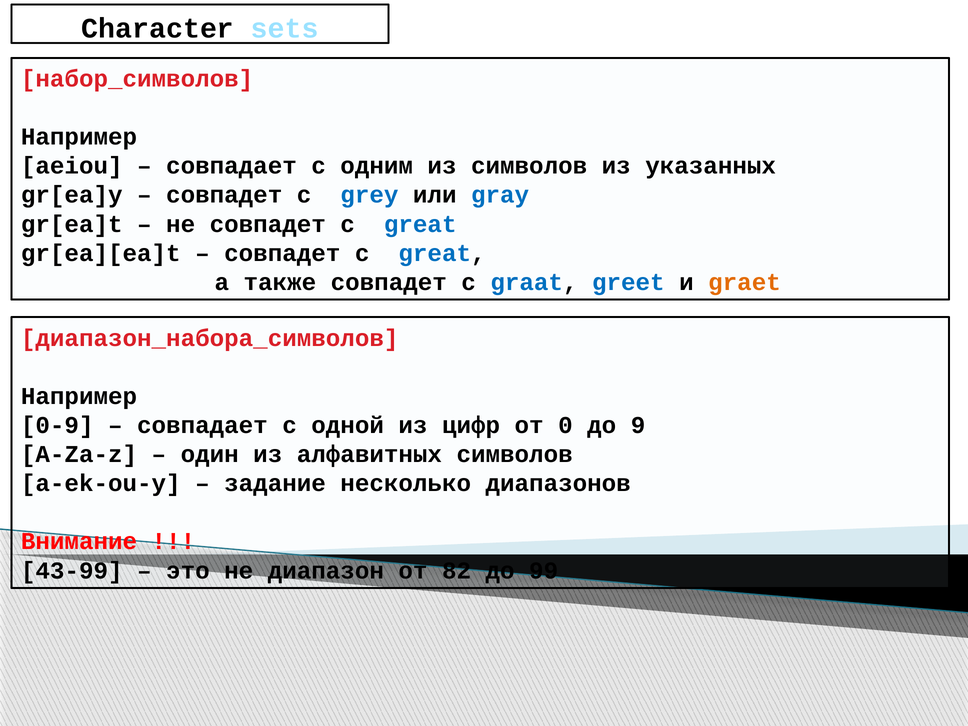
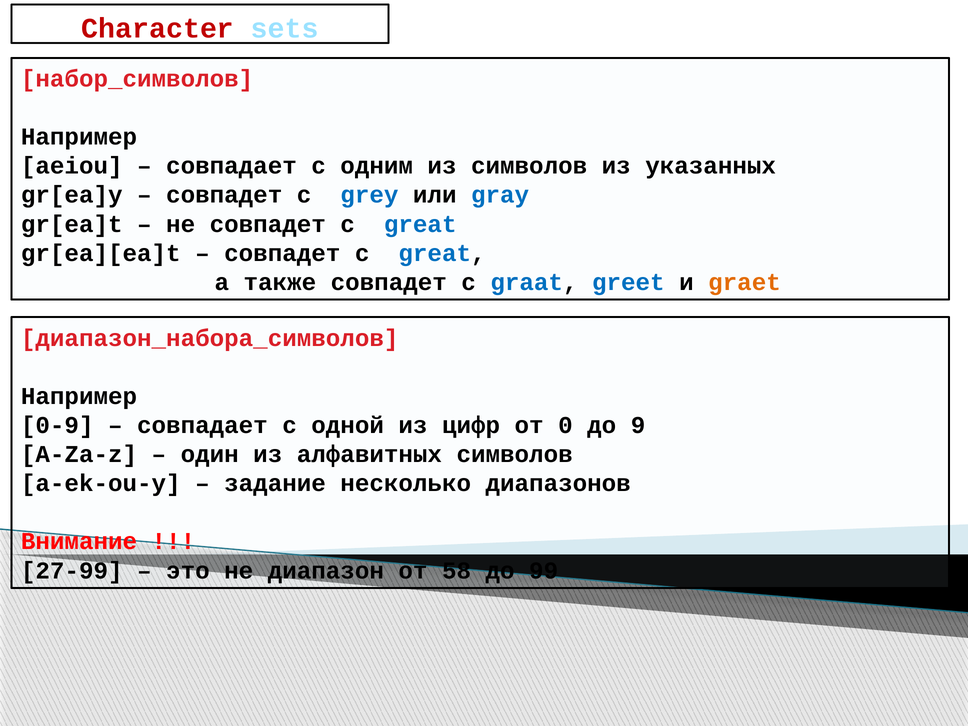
Character colour: black -> red (158, 28)
43-99: 43-99 -> 27-99 (72, 571)
82: 82 -> 58 (457, 571)
